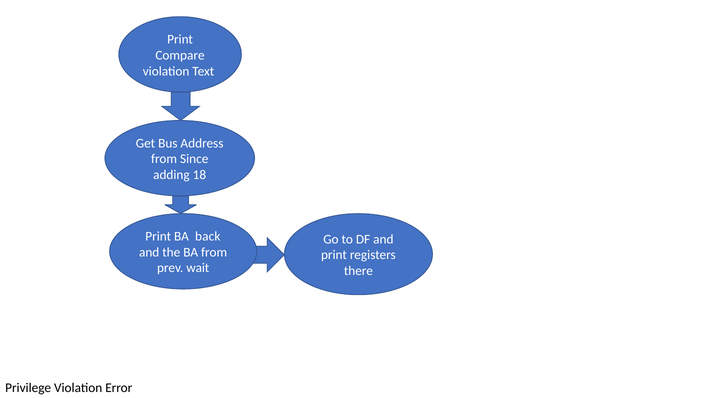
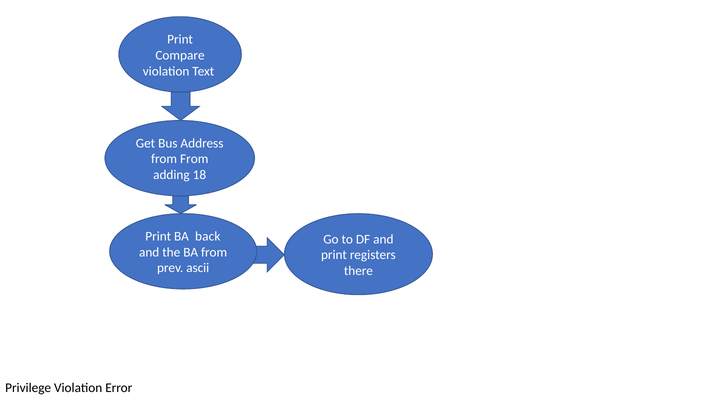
from Since: Since -> From (194, 159)
wait: wait -> ascii (198, 268)
